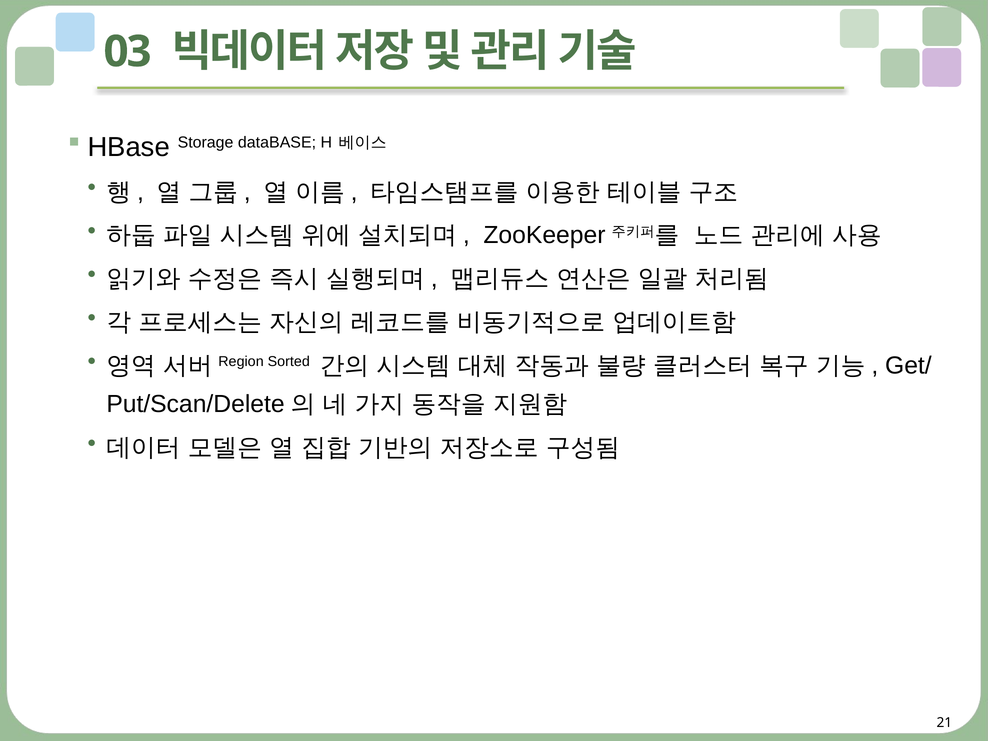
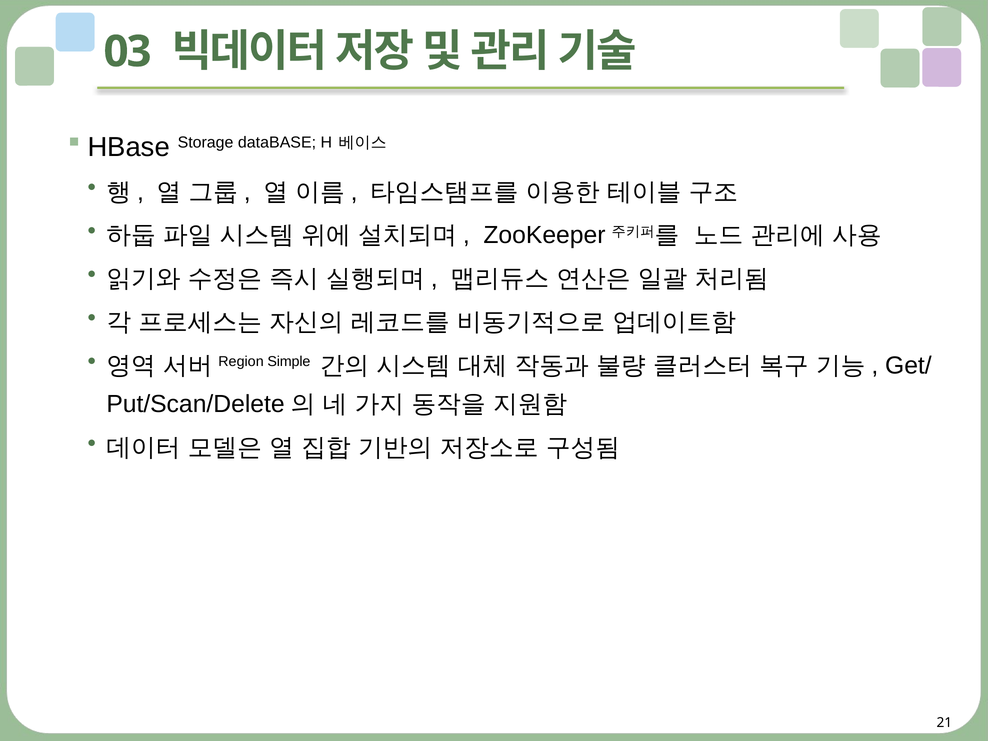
Sorted: Sorted -> Simple (289, 362)
